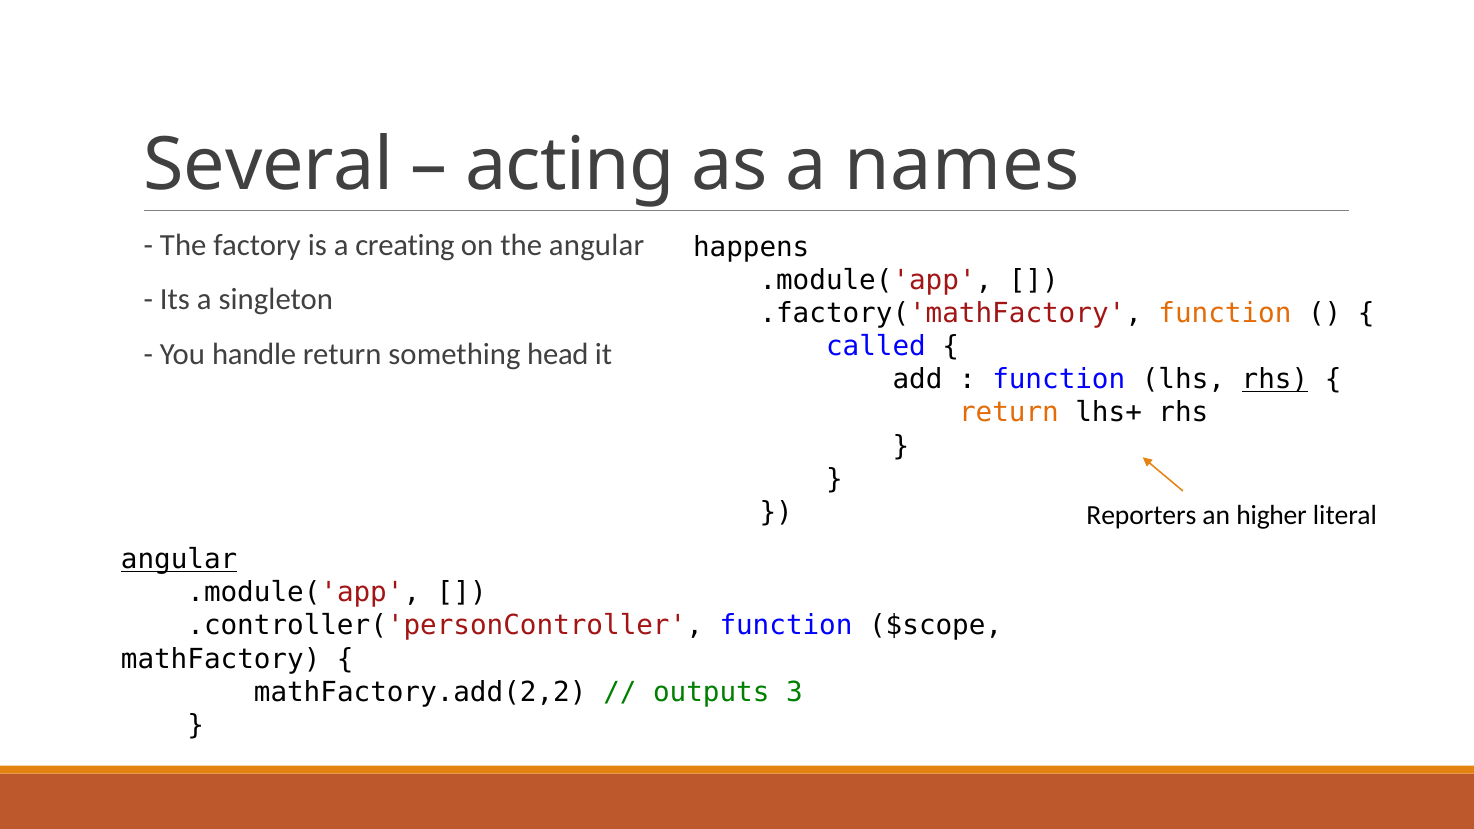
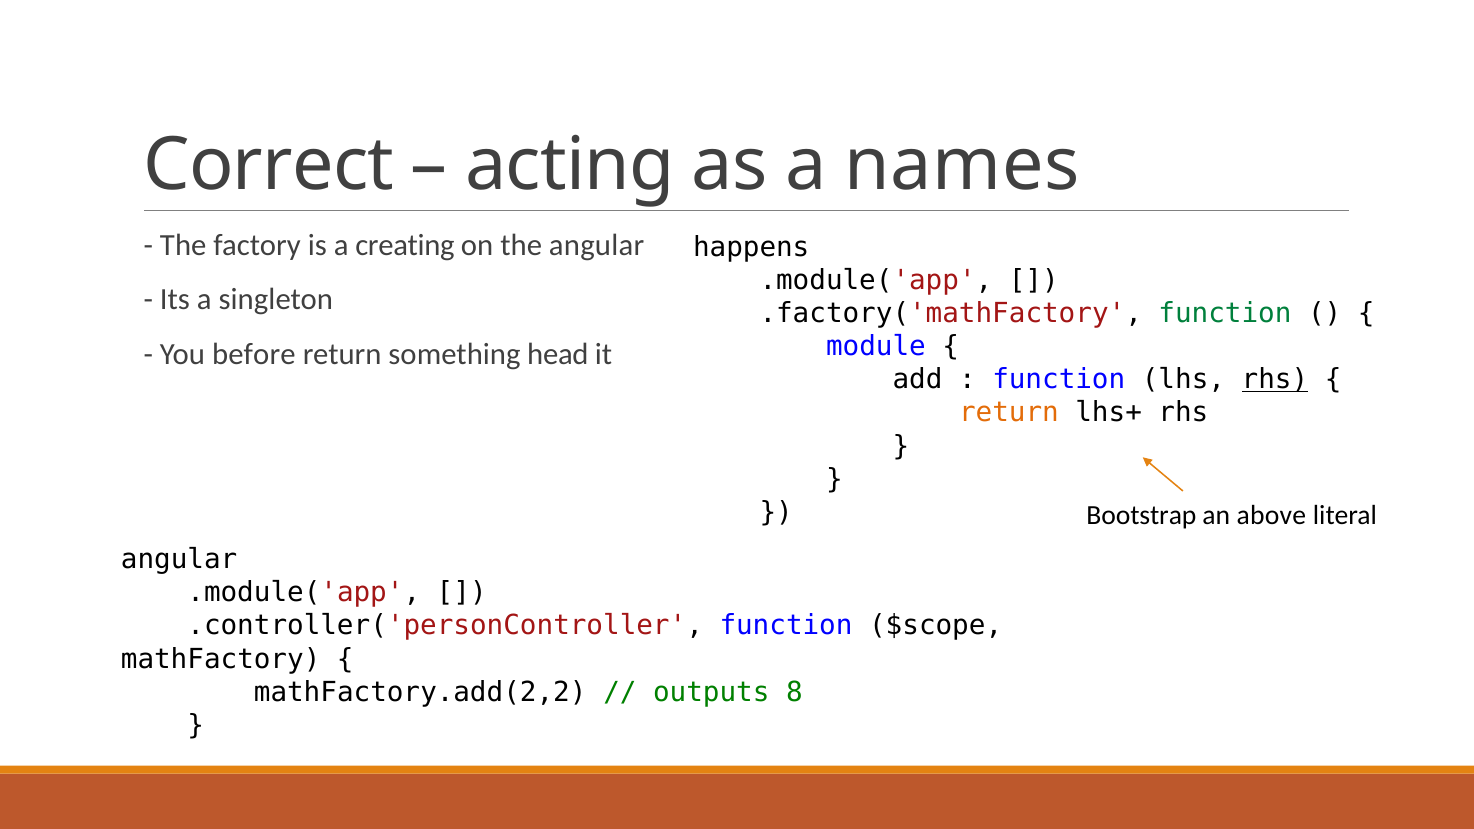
Several: Several -> Correct (269, 165)
function colour: orange -> green (1225, 313)
called: called -> module (876, 347)
handle: handle -> before (254, 354)
Reporters: Reporters -> Bootstrap (1141, 515)
higher: higher -> above (1271, 515)
angular underline: present -> none (179, 560)
3: 3 -> 8 (794, 692)
